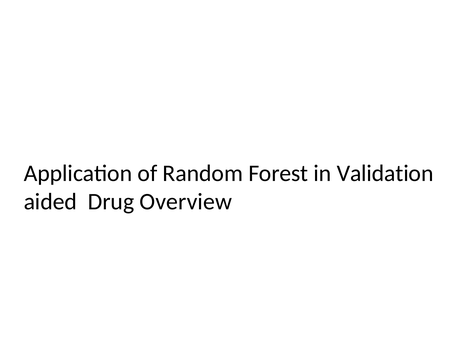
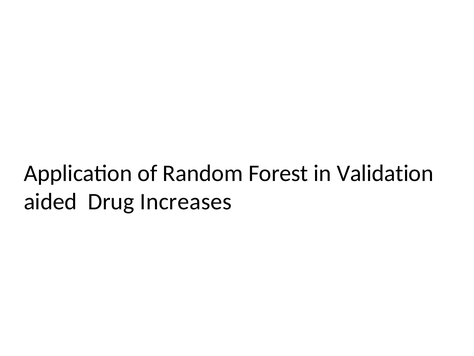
Overview: Overview -> Increases (186, 202)
